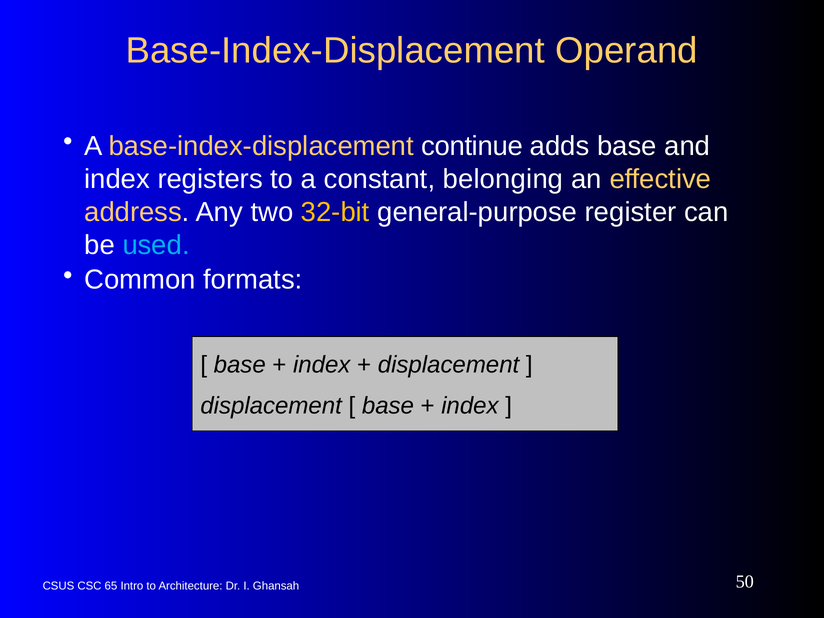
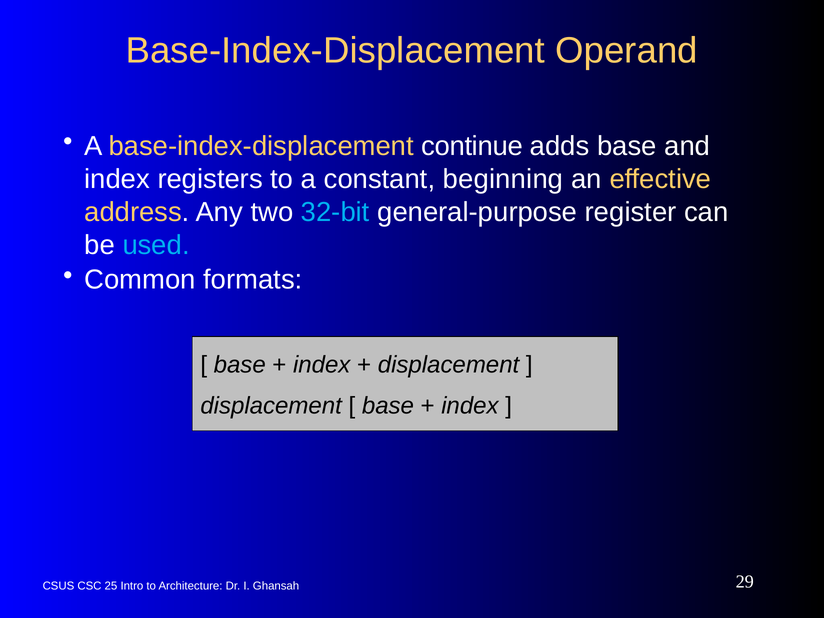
belonging: belonging -> beginning (503, 179)
32-bit colour: yellow -> light blue (335, 212)
65: 65 -> 25 (111, 586)
50: 50 -> 29 (745, 582)
